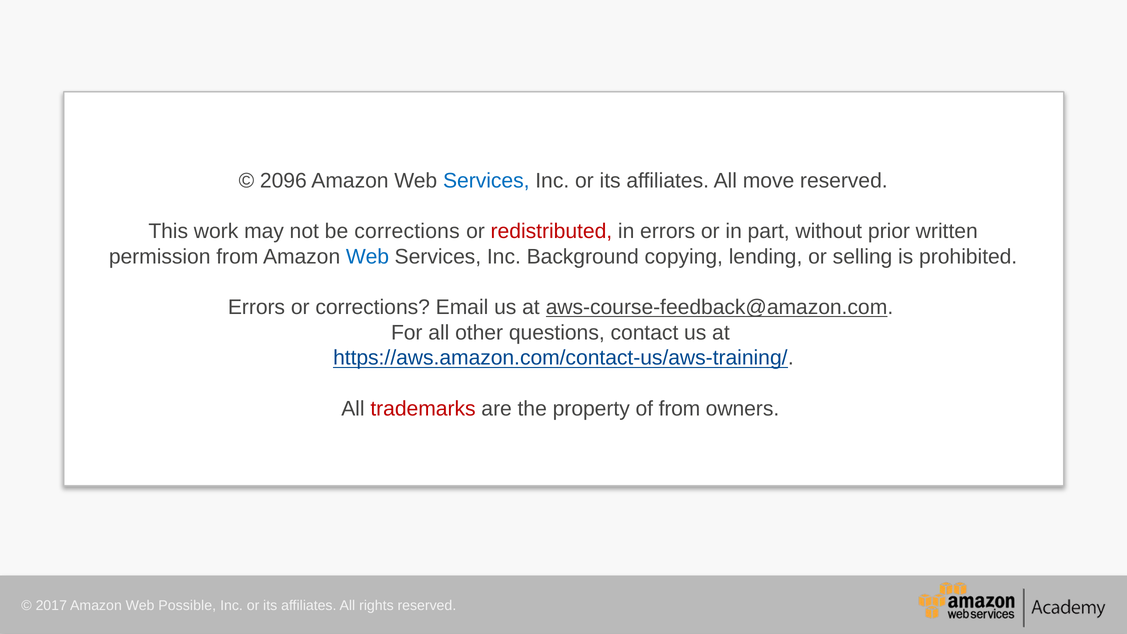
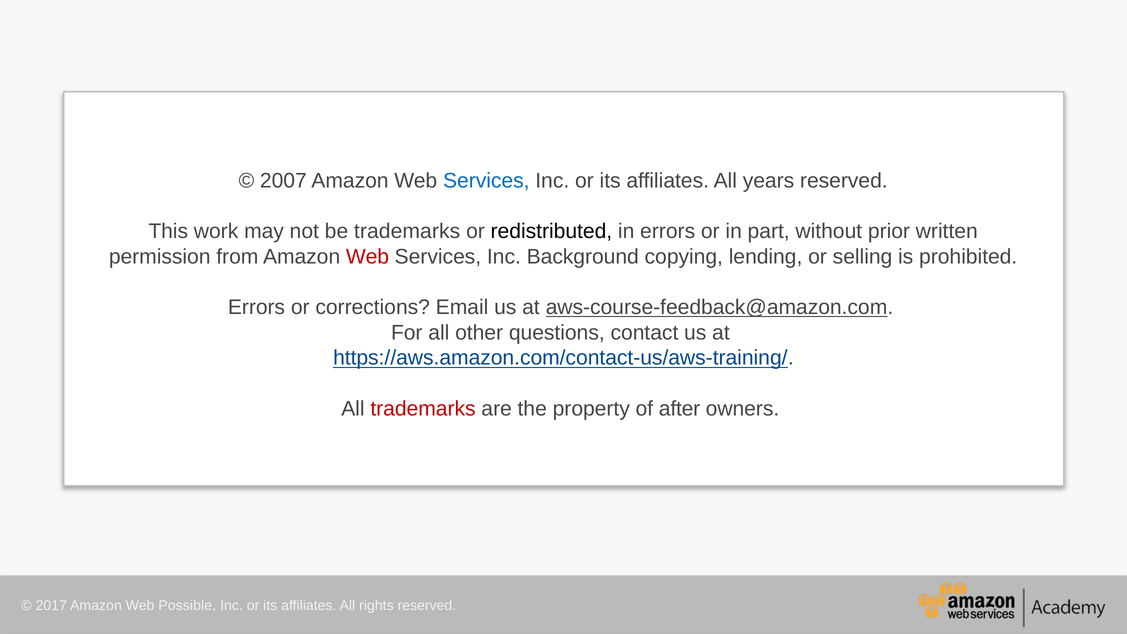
2096: 2096 -> 2007 (283, 181)
move: move -> years (769, 181)
be corrections: corrections -> trademarks (407, 231)
redistributed colour: red -> black (551, 231)
Web colour: blue -> red (368, 257)
of from: from -> after (680, 409)
